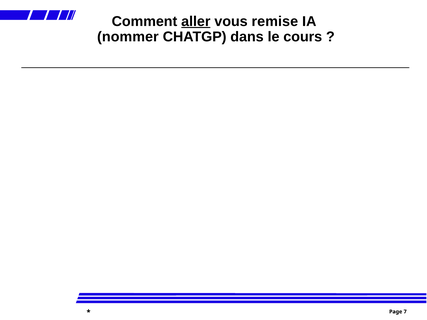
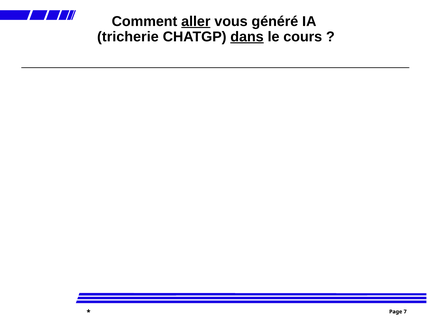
remise: remise -> généré (275, 21)
nommer: nommer -> tricherie (128, 37)
dans underline: none -> present (247, 37)
